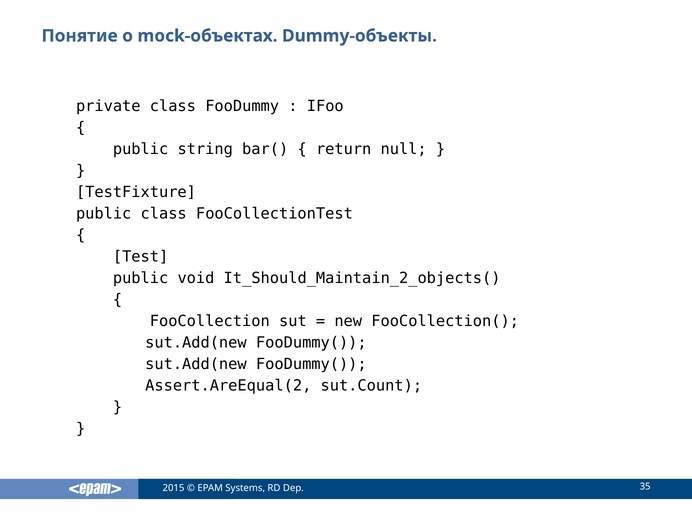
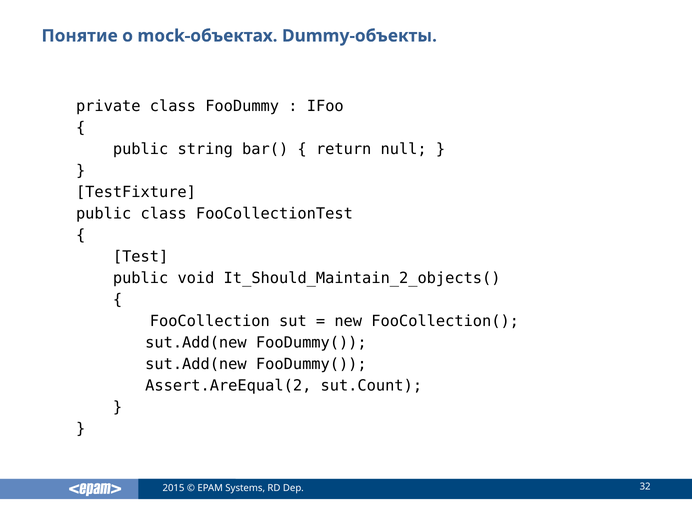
35: 35 -> 32 (645, 487)
